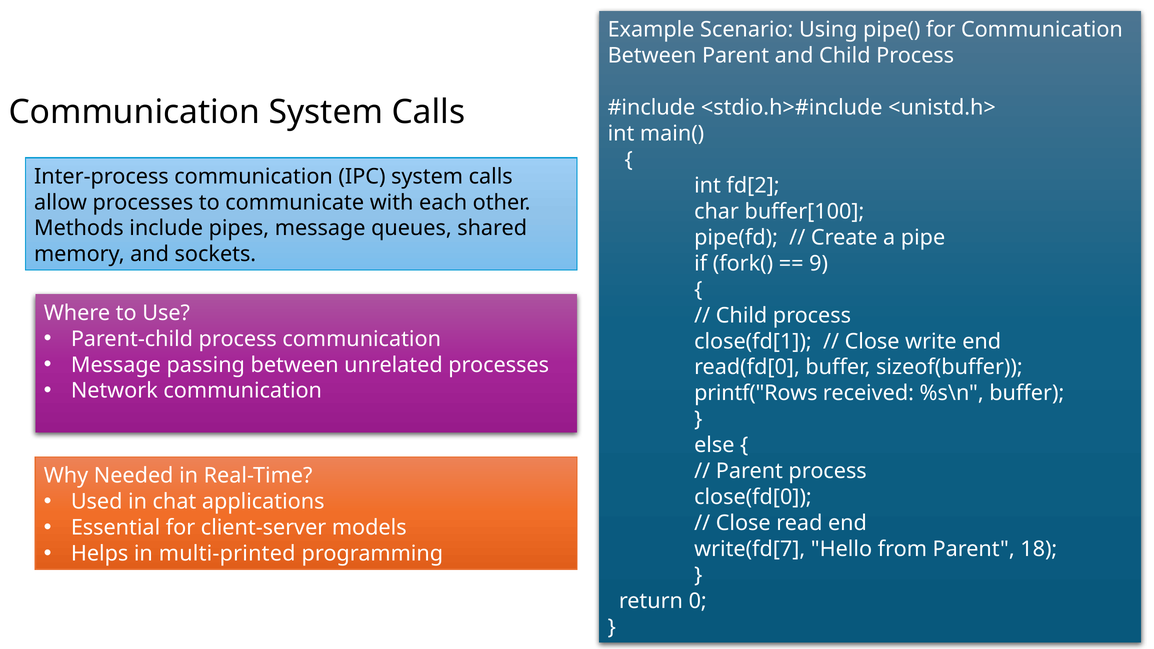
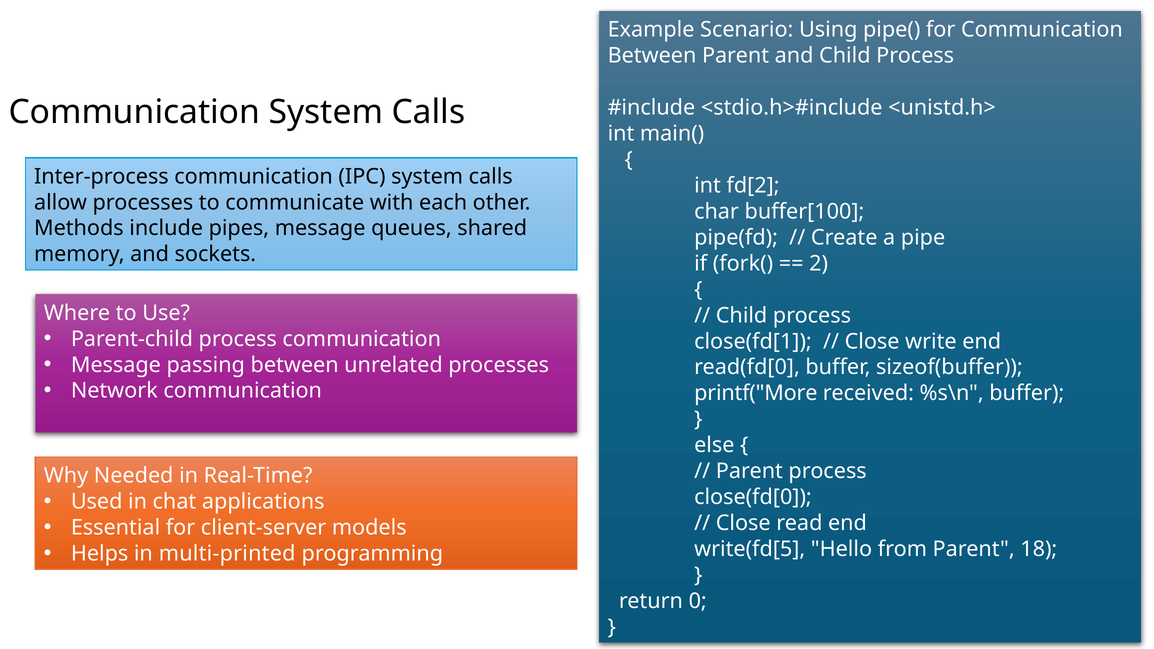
9: 9 -> 2 (819, 264)
printf("Rows: printf("Rows -> printf("More (756, 393)
write(fd[7: write(fd[7 -> write(fd[5 (750, 549)
